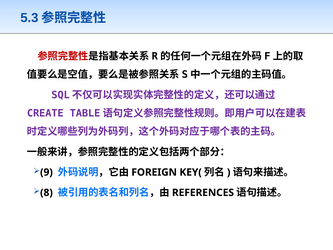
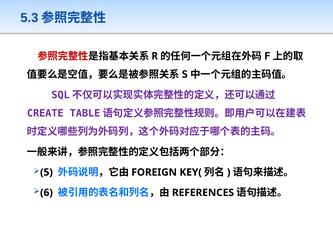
9: 9 -> 5 (46, 172)
8: 8 -> 6 (46, 192)
